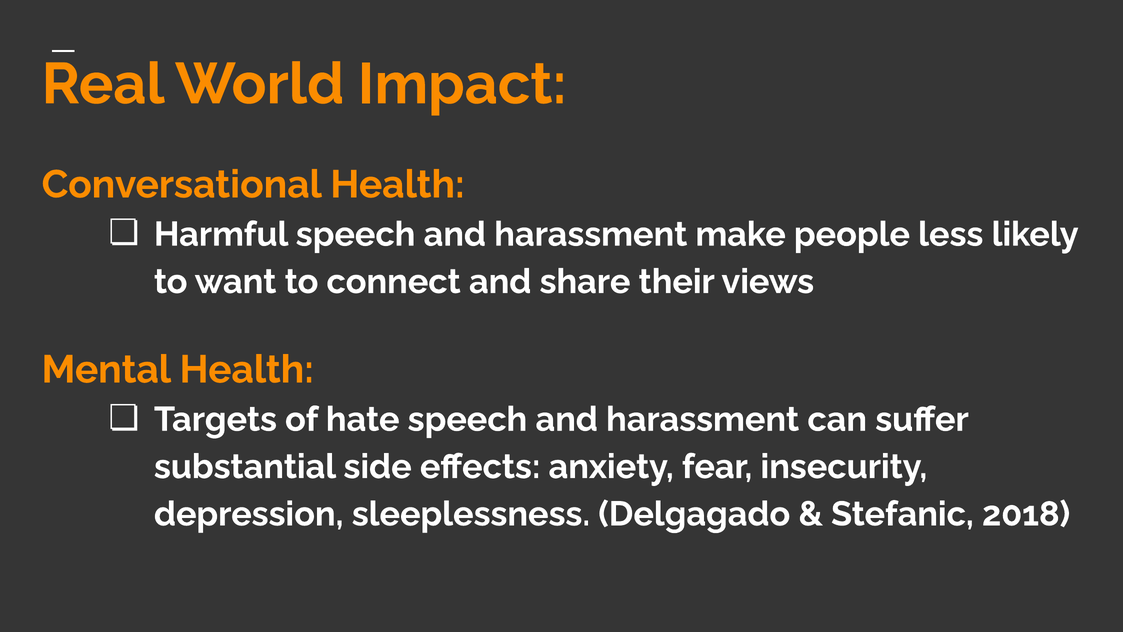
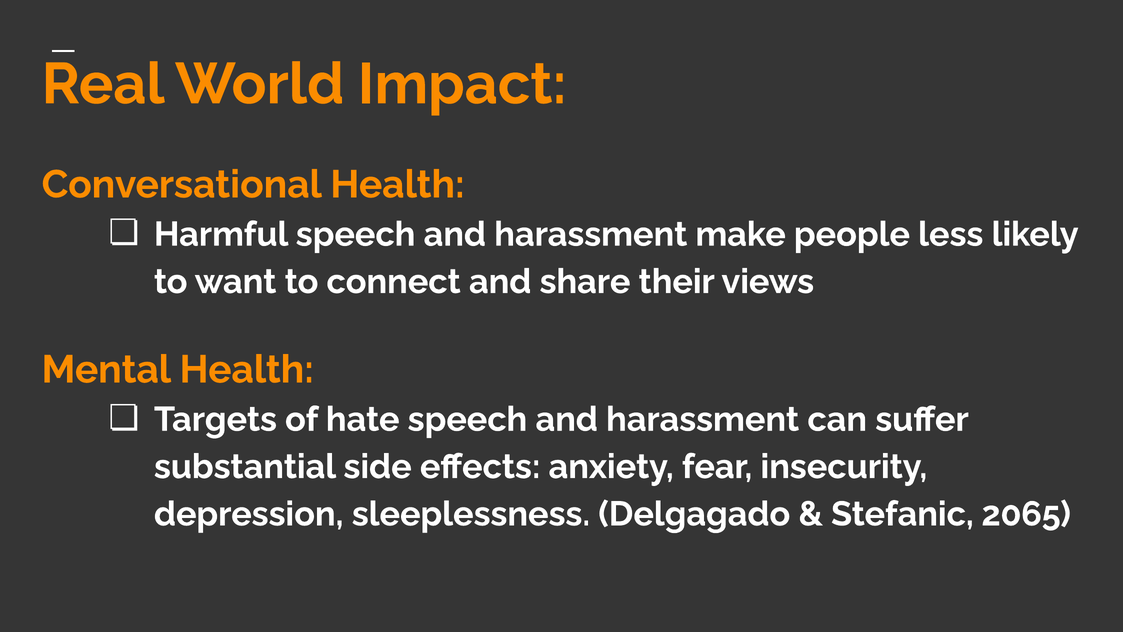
2018: 2018 -> 2065 (1026, 514)
